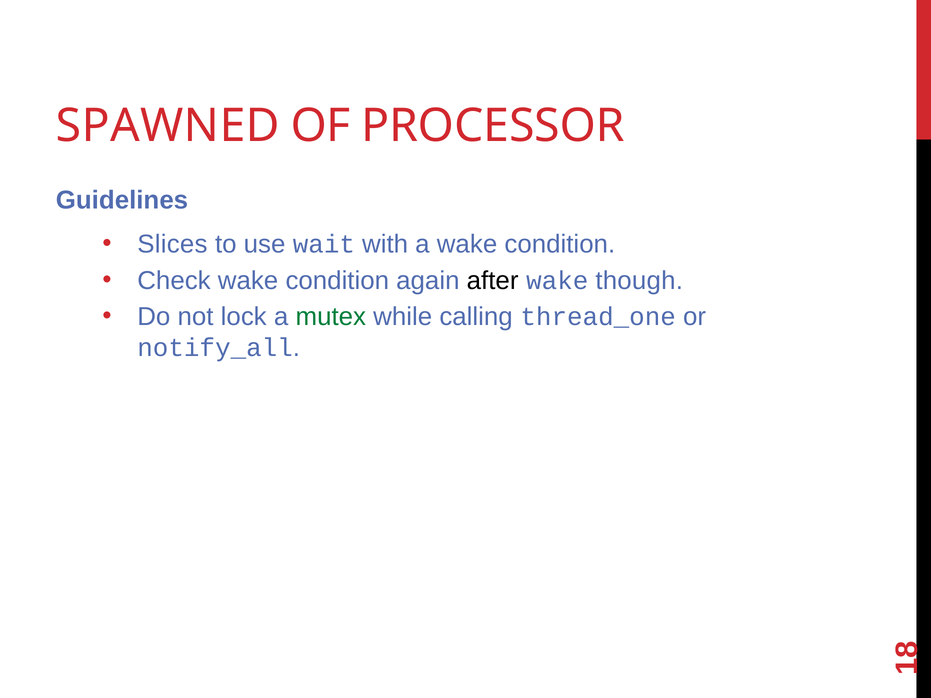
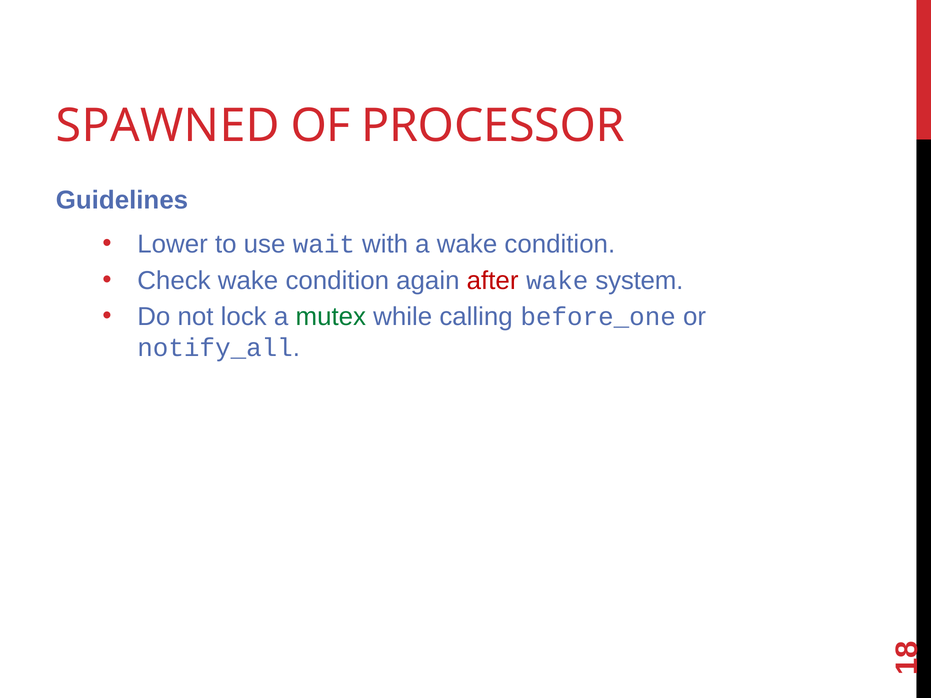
Slices: Slices -> Lower (173, 244)
after colour: black -> red (493, 281)
though: though -> system (639, 281)
thread_one: thread_one -> before_one (598, 317)
